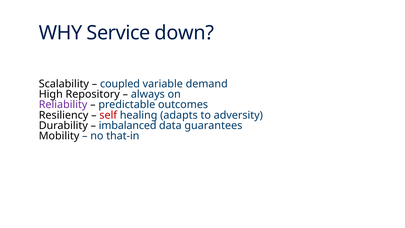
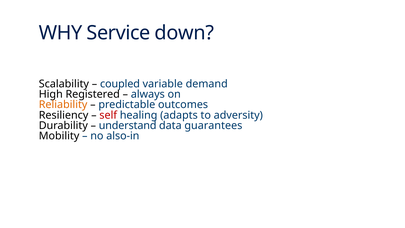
Repository: Repository -> Registered (93, 94)
Reliability colour: purple -> orange (63, 105)
imbalanced: imbalanced -> understand (128, 125)
that-in: that-in -> also-in (123, 136)
